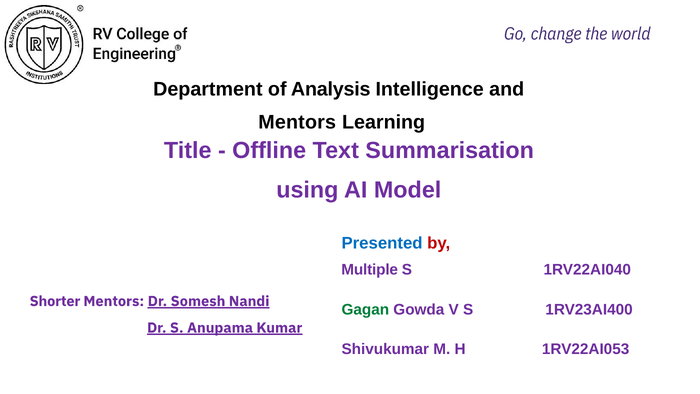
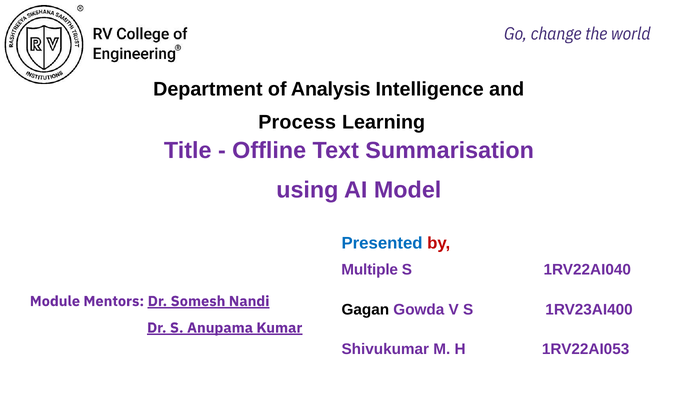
Mentors: Mentors -> Process (297, 122)
Shorter: Shorter -> Module (55, 301)
Gagan colour: green -> black (365, 309)
